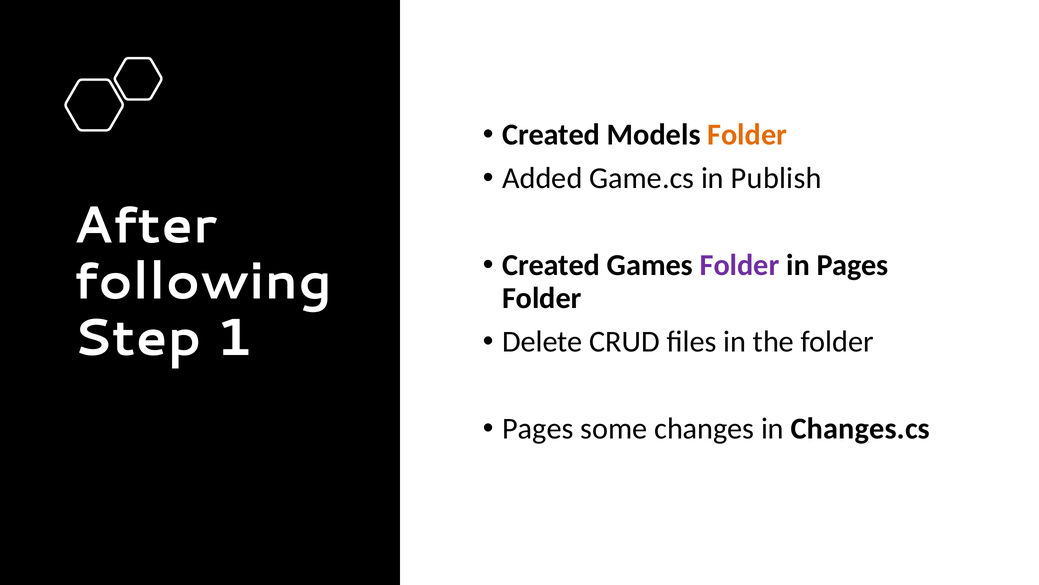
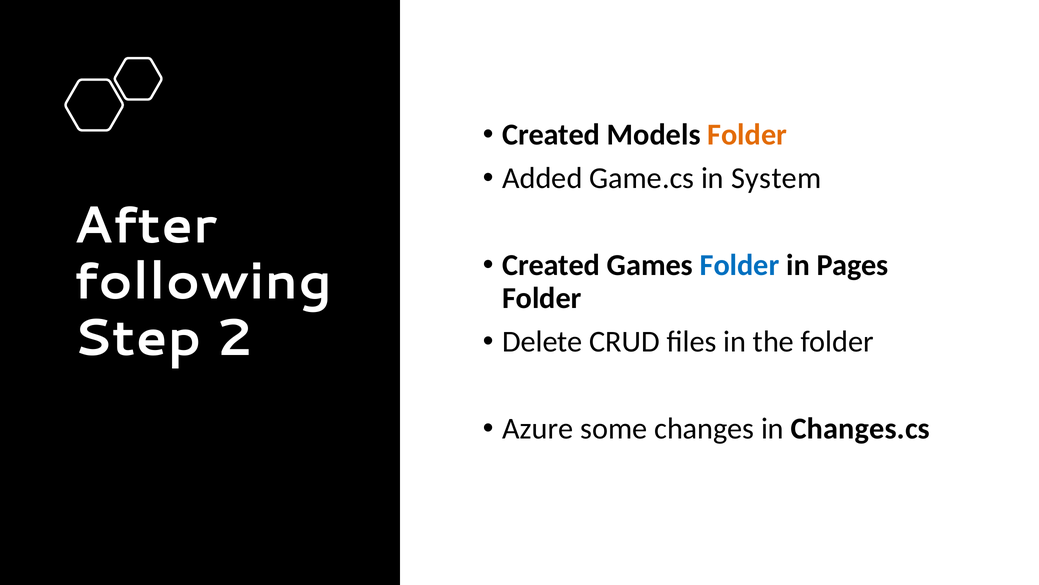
Publish: Publish -> System (776, 178)
Folder colour: purple -> blue (740, 265)
1: 1 -> 2 (234, 338)
Pages: Pages -> Azure (538, 428)
